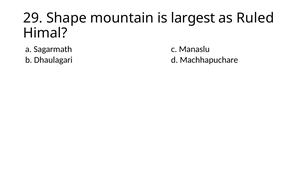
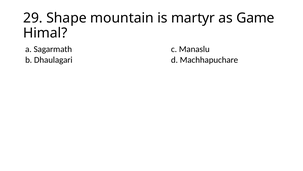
largest: largest -> martyr (193, 18)
Ruled: Ruled -> Game (255, 18)
